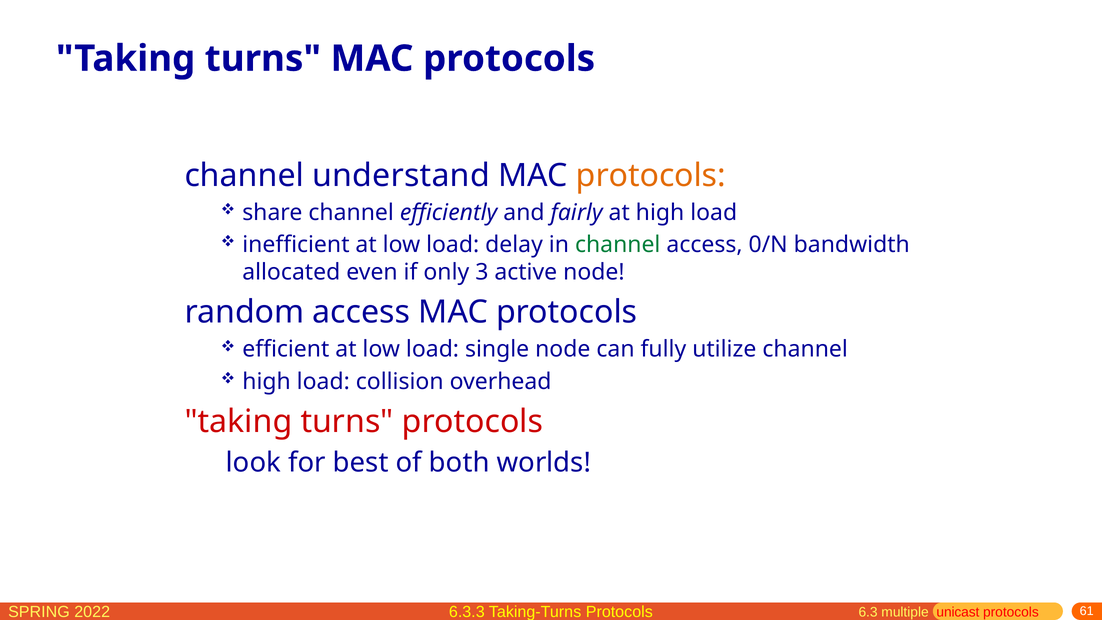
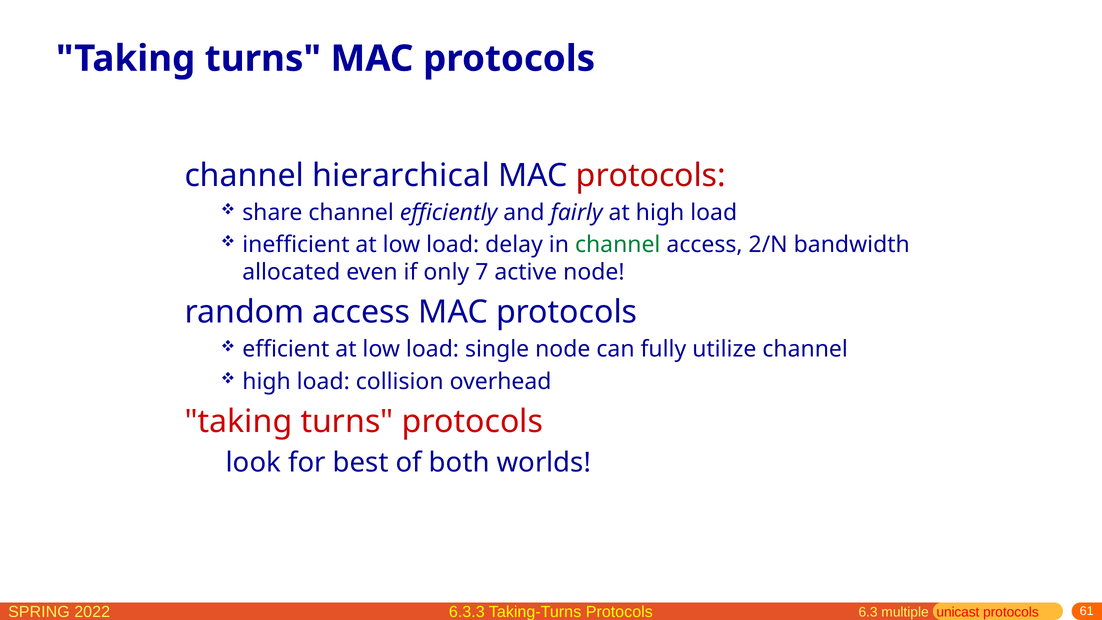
understand: understand -> hierarchical (401, 175)
protocols colour: orange -> red (651, 175)
0/N: 0/N -> 2/N (768, 245)
3: 3 -> 7 (482, 272)
